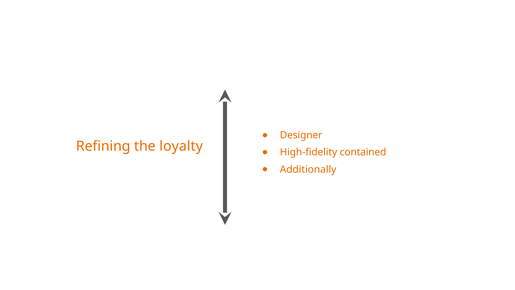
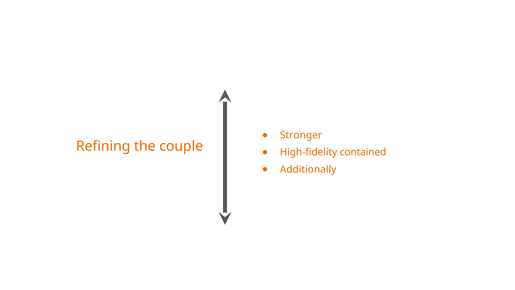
Designer: Designer -> Stronger (301, 135)
loyalty: loyalty -> couple (181, 146)
